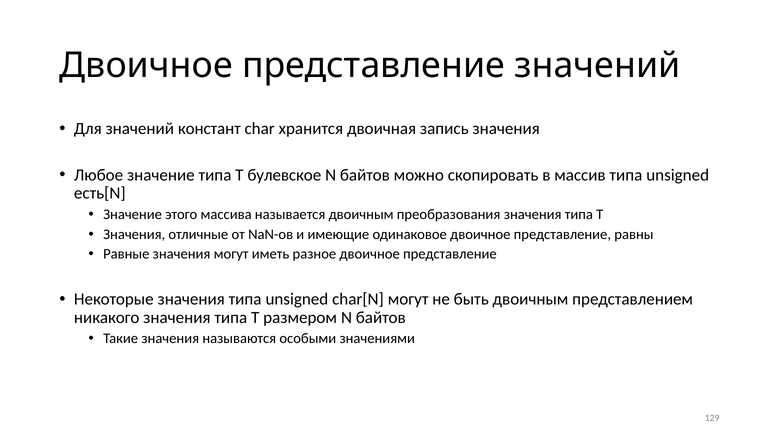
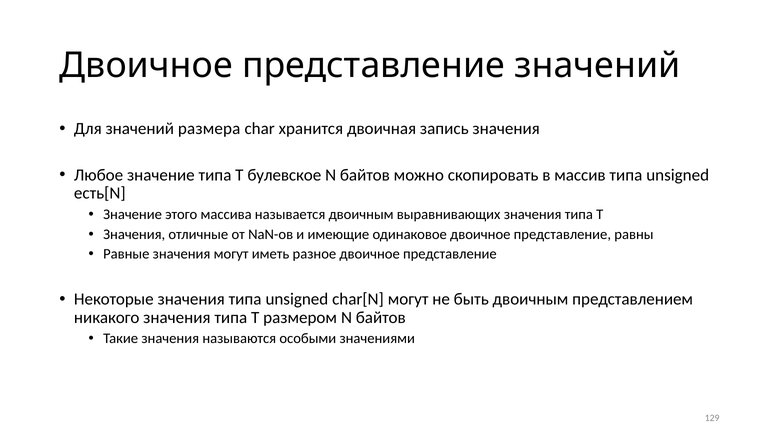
констант: констант -> размера (209, 129)
преобразования: преобразования -> выравнивающих (449, 215)
